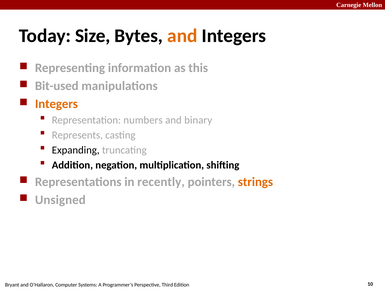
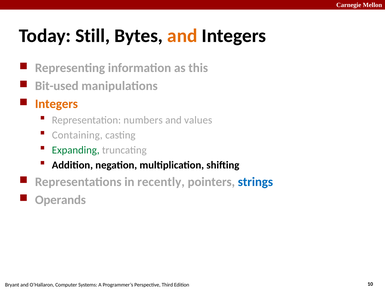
Size: Size -> Still (93, 36)
binary: binary -> values (198, 120)
Represents: Represents -> Containing (77, 135)
Expanding colour: black -> green (76, 150)
strings colour: orange -> blue (255, 182)
Unsigned: Unsigned -> Operands (60, 200)
